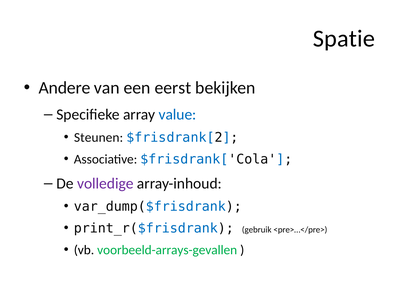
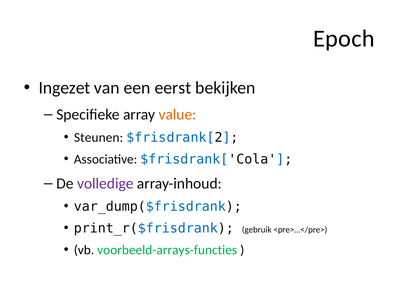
Spatie: Spatie -> Epoch (344, 39)
Andere: Andere -> Ingezet (65, 88)
value colour: blue -> orange (177, 115)
voorbeeld-arrays-gevallen: voorbeeld-arrays-gevallen -> voorbeeld-arrays-functies (167, 250)
